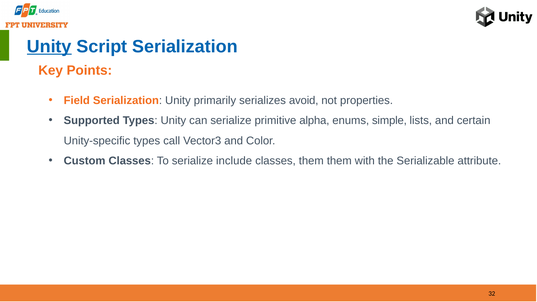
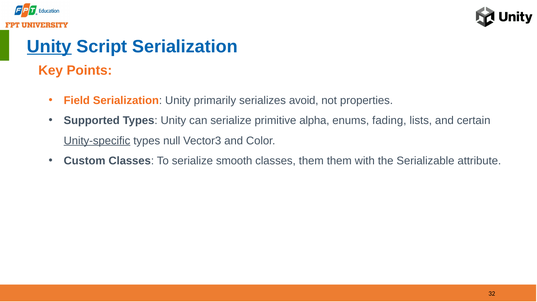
simple: simple -> fading (389, 121)
Unity-specific underline: none -> present (97, 141)
call: call -> null (172, 141)
include: include -> smooth (234, 161)
